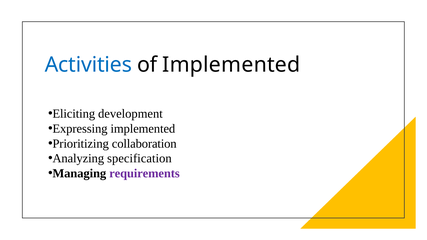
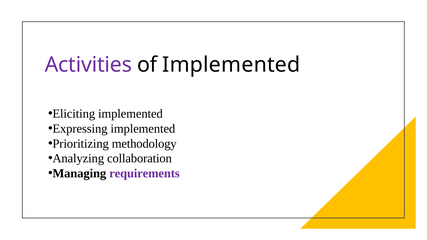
Activities colour: blue -> purple (88, 65)
Eliciting development: development -> implemented (130, 114)
collaboration: collaboration -> methodology (144, 144)
specification: specification -> collaboration (139, 159)
